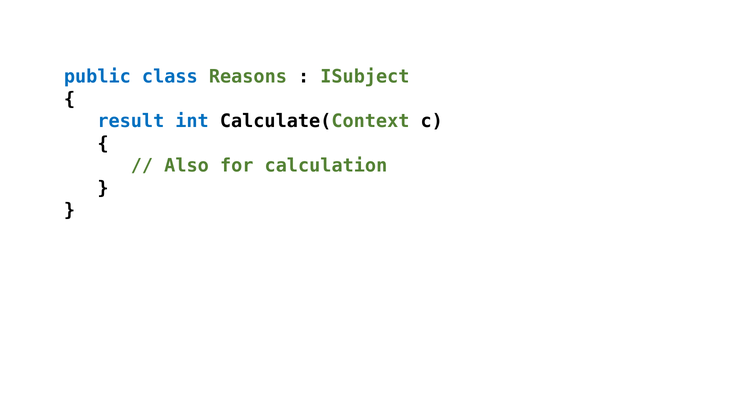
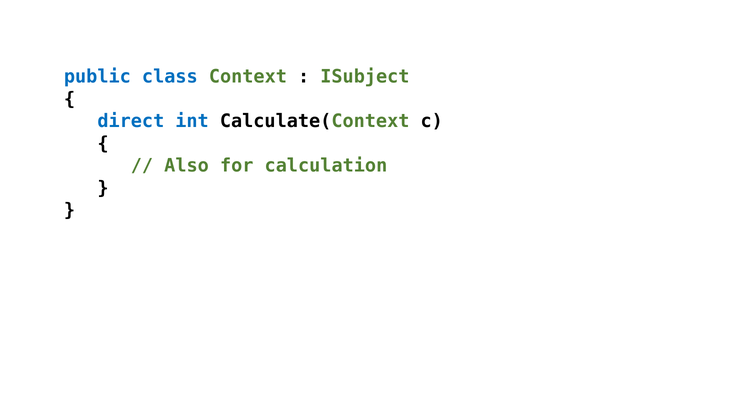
Reasons: Reasons -> Context (248, 77)
result: result -> direct (131, 121)
